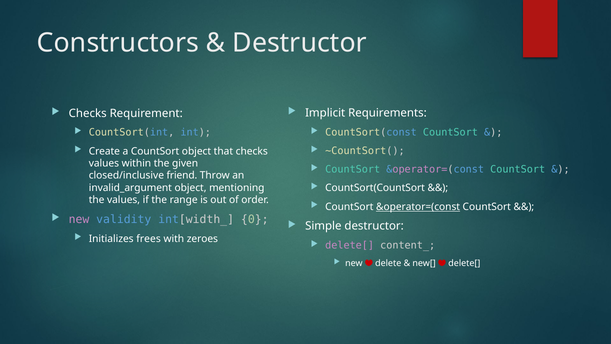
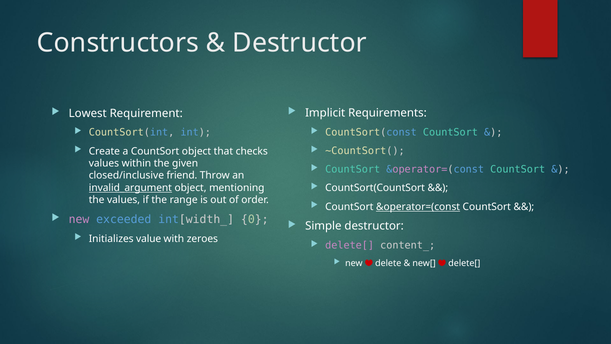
Checks: Checks -> Lowest (88, 113)
invalid_argument underline: none -> present (130, 188)
validity: validity -> exceeded (124, 219)
frees: frees -> value (149, 239)
